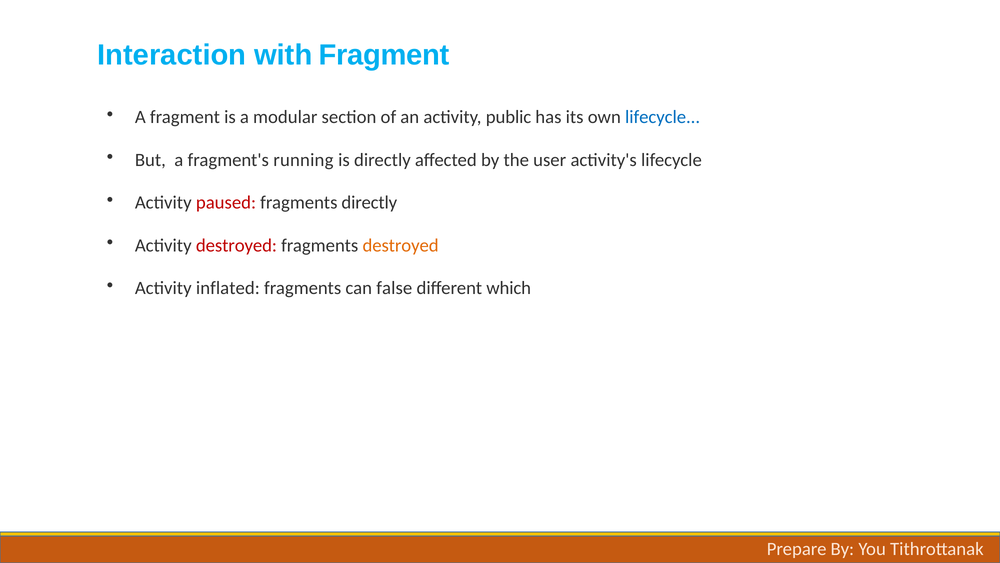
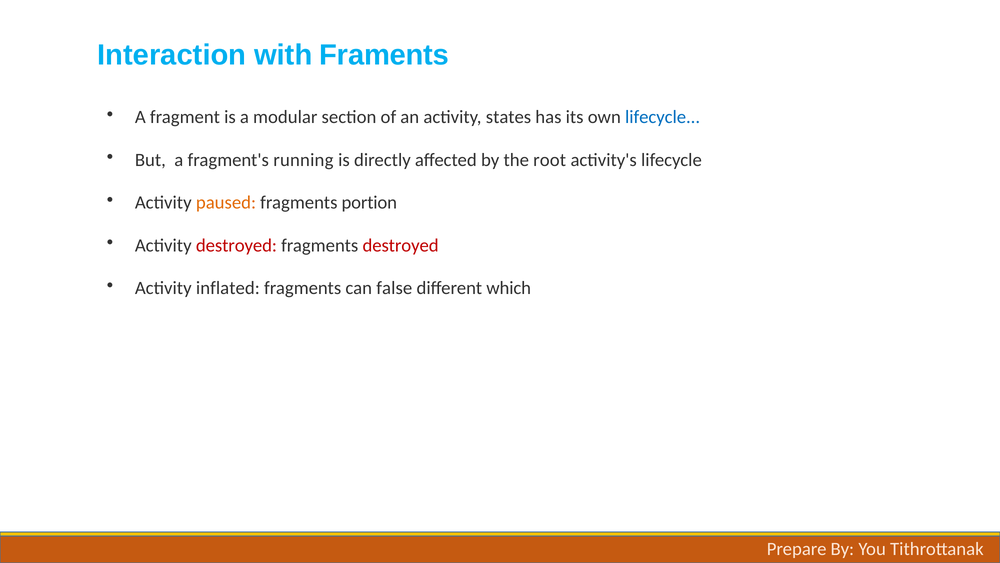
with Fragment: Fragment -> Framents (384, 55)
public: public -> states (509, 117)
user: user -> root (550, 160)
paused colour: red -> orange (226, 202)
fragments directly: directly -> portion (369, 202)
destroyed colour: orange -> red (401, 245)
